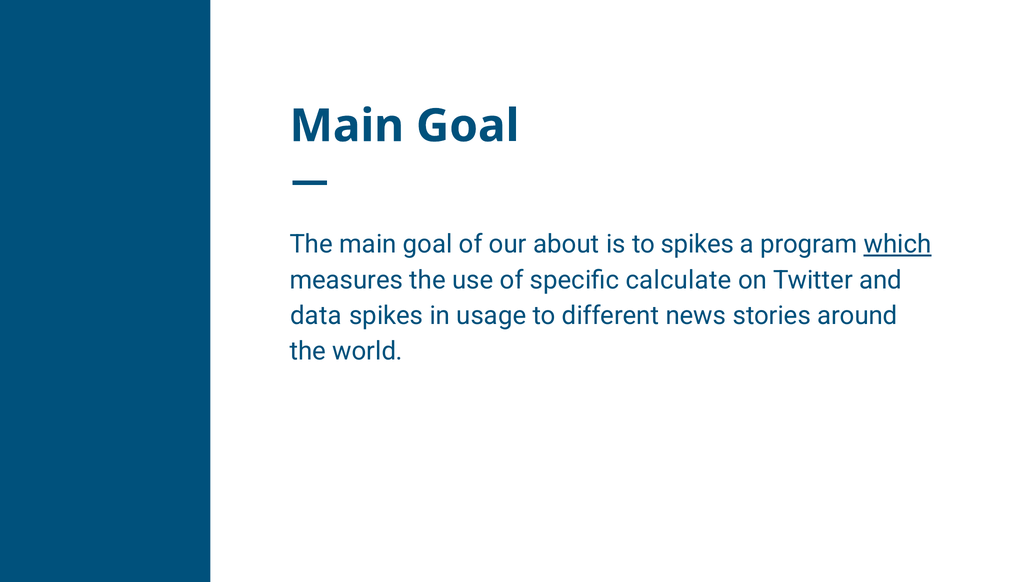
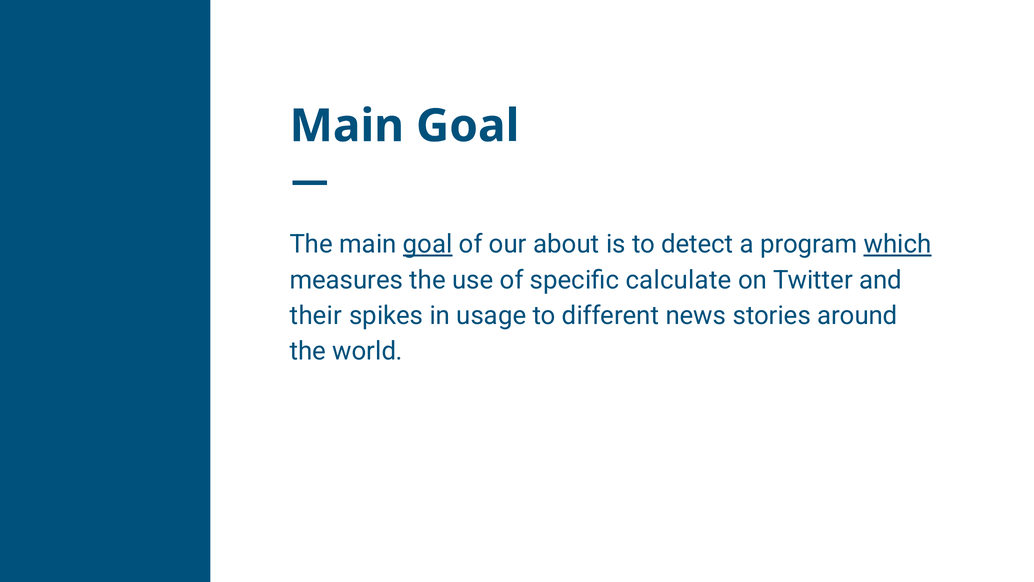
goal underline: none -> present (428, 244)
to spikes: spikes -> detect (697, 244)
data: data -> their (316, 316)
